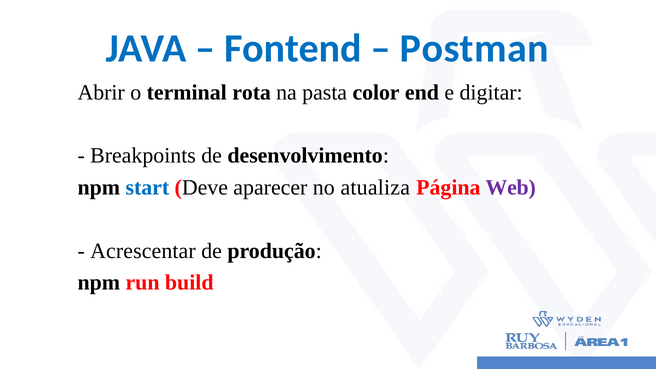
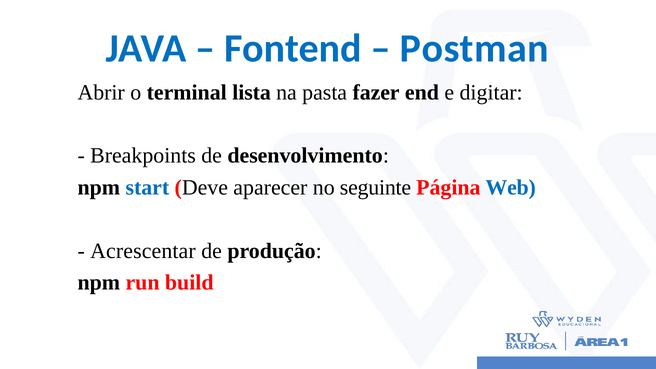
rota: rota -> lista (252, 92)
color: color -> fazer (376, 92)
atualiza: atualiza -> seguinte (375, 187)
Web colour: purple -> blue (511, 187)
